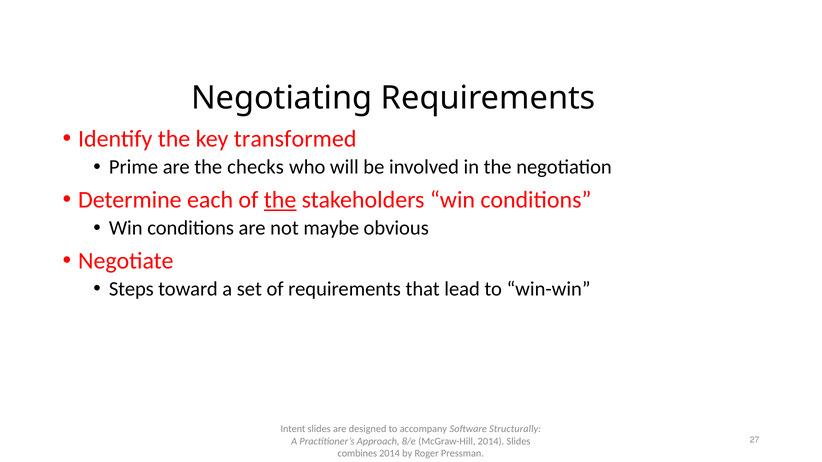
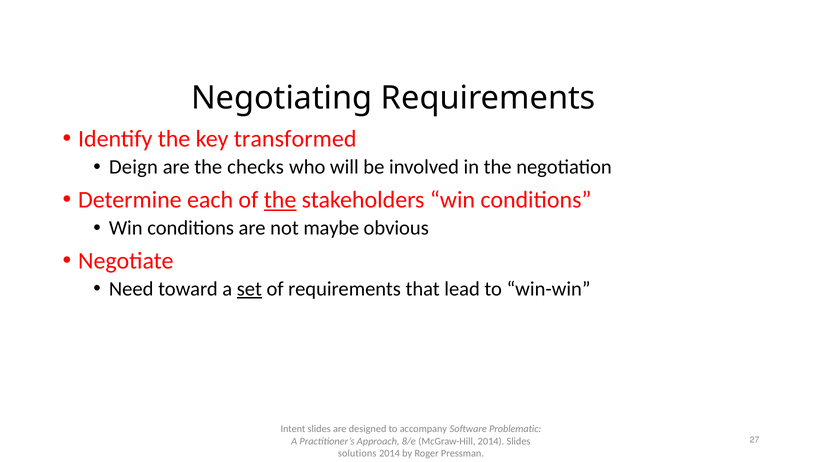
Prime: Prime -> Deign (133, 167)
Steps: Steps -> Need (131, 289)
set underline: none -> present (249, 289)
Structurally: Structurally -> Problematic (515, 429)
combines: combines -> solutions (357, 454)
